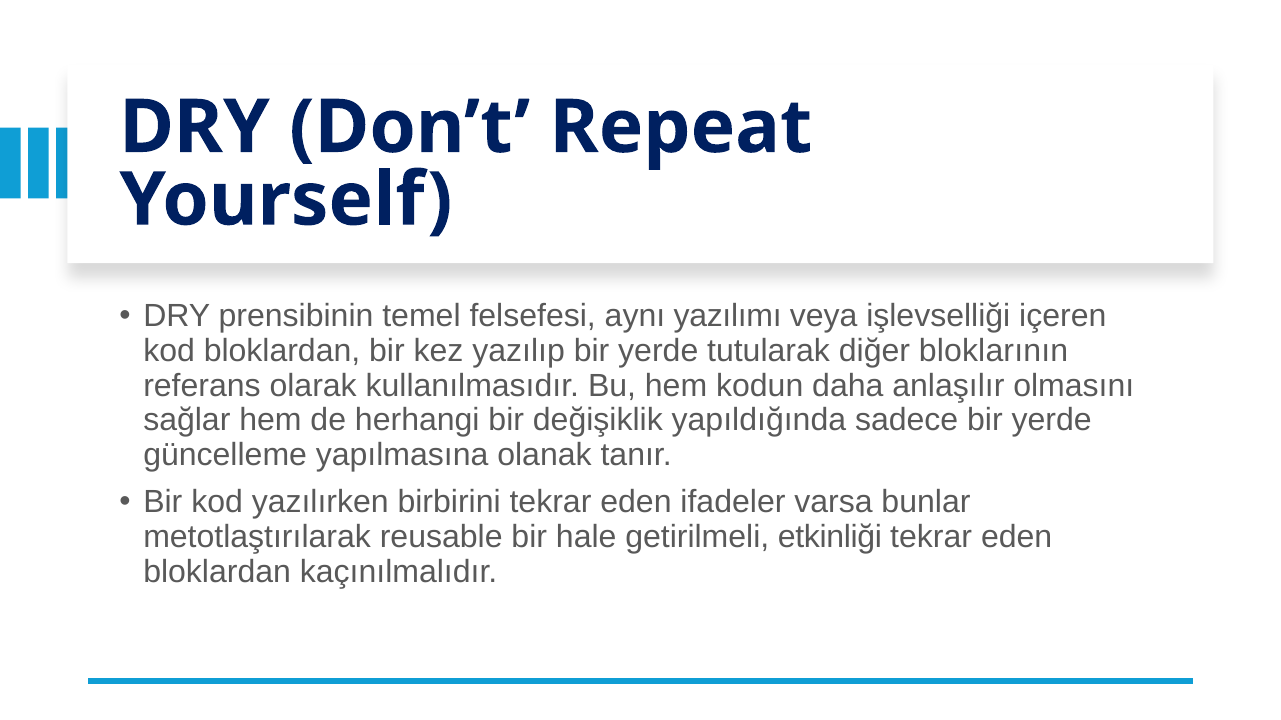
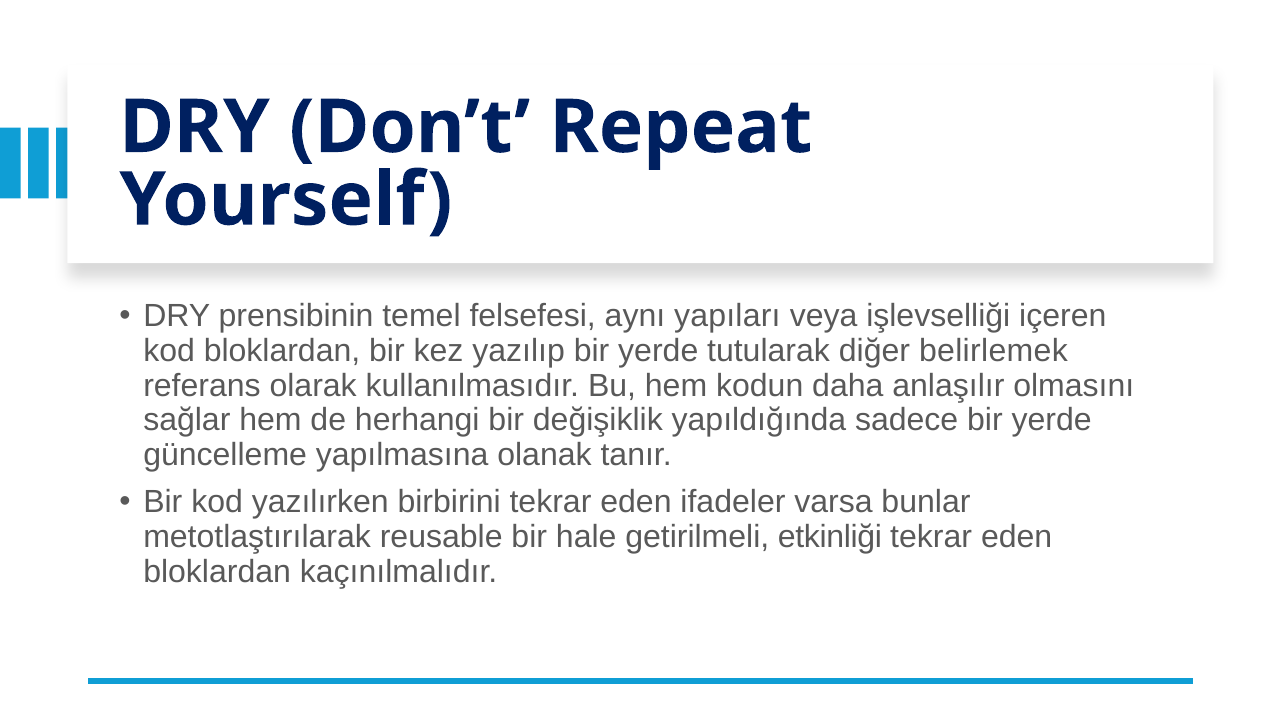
yazılımı: yazılımı -> yapıları (727, 317)
bloklarının: bloklarının -> belirlemek (993, 351)
